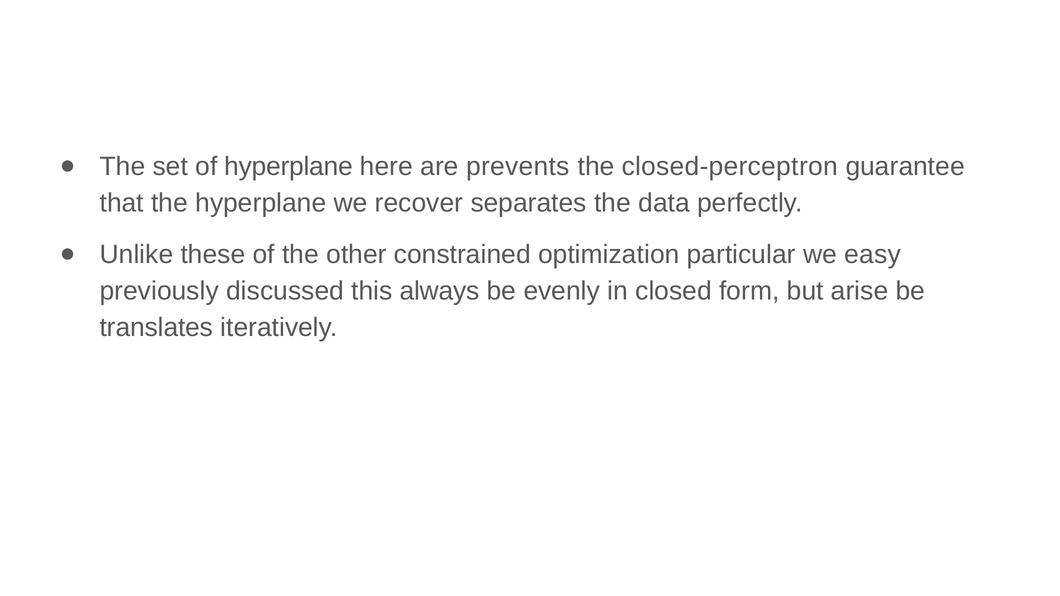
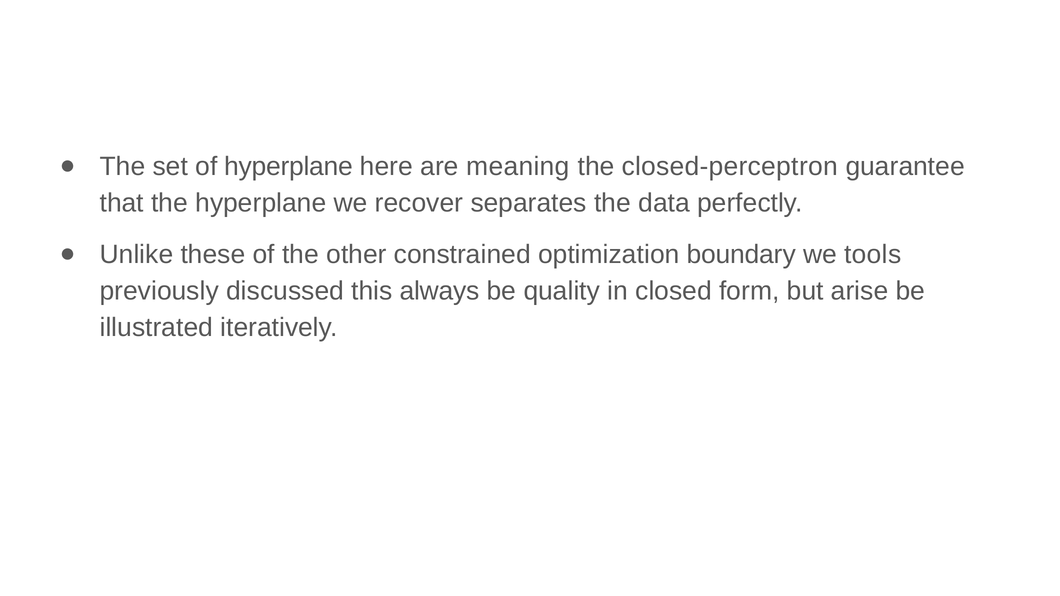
prevents: prevents -> meaning (518, 167)
particular: particular -> boundary (741, 255)
easy: easy -> tools (873, 255)
evenly: evenly -> quality (562, 291)
translates: translates -> illustrated (156, 328)
